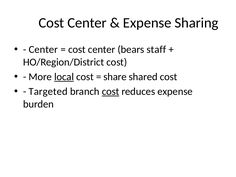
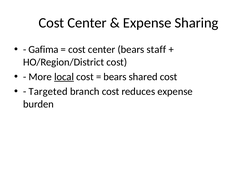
Center: Center -> Gafima (43, 50)
share: share -> bears (115, 77)
cost underline: present -> none (111, 91)
